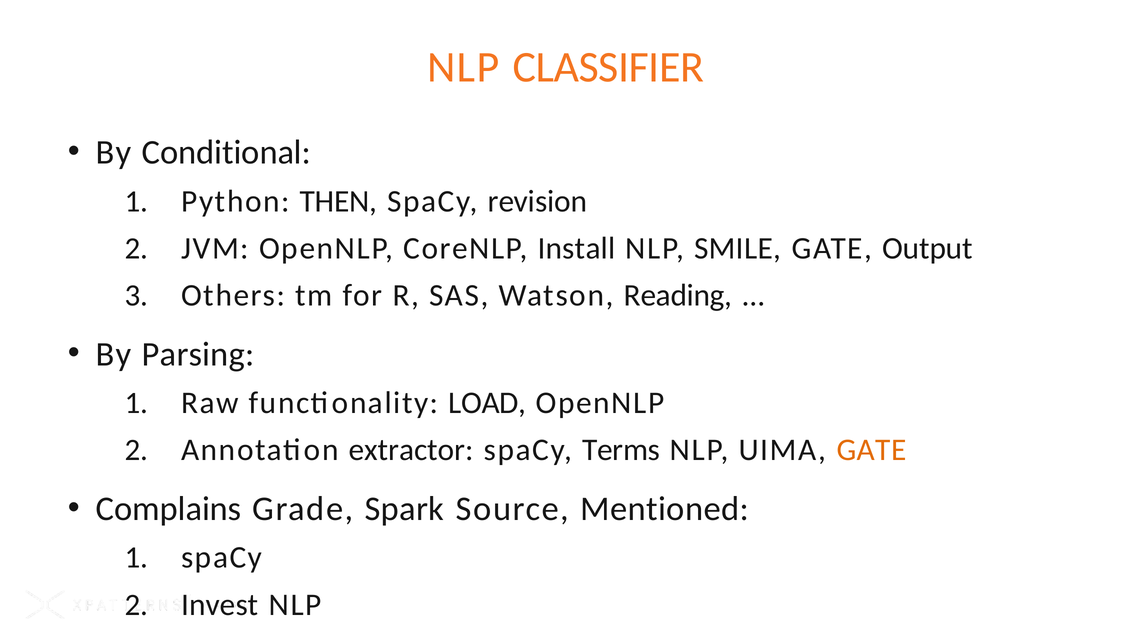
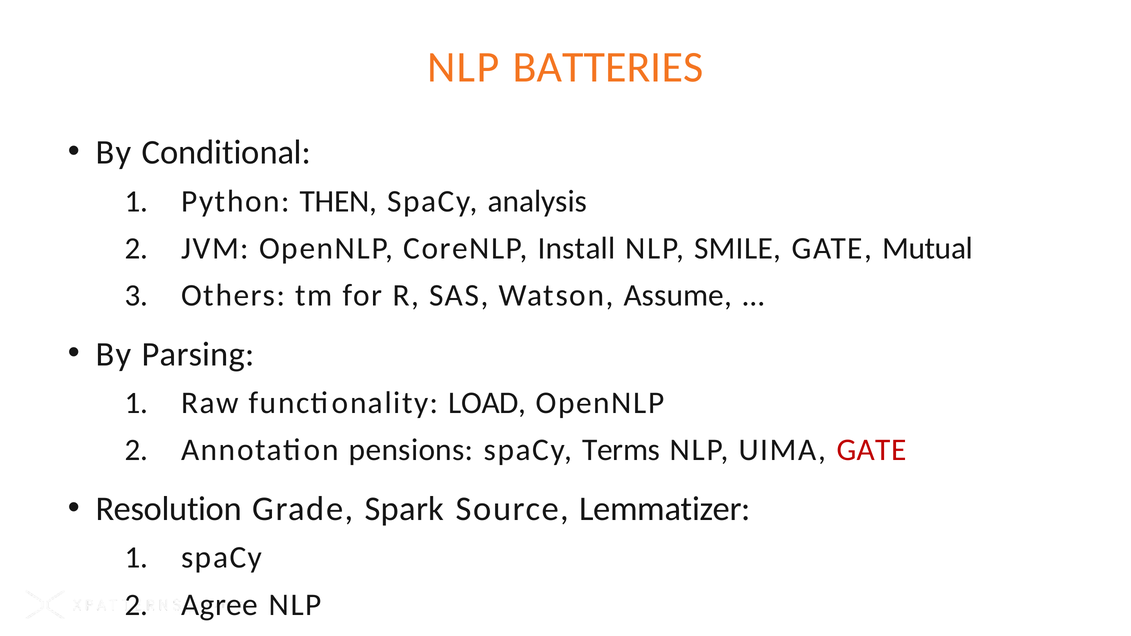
CLASSIFIER: CLASSIFIER -> BATTERIES (608, 67)
revision: revision -> analysis (537, 201)
Output: Output -> Mutual (928, 248)
Reading: Reading -> Assume (678, 296)
extractor: extractor -> pensions (411, 450)
GATE colour: orange -> red (872, 450)
Complains: Complains -> Resolution (169, 509)
Mentioned: Mentioned -> Lemmatizer (665, 509)
Invest: Invest -> Agree (220, 605)
